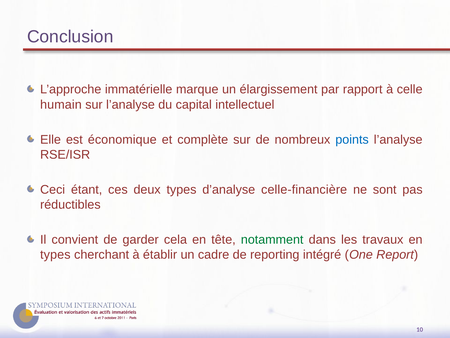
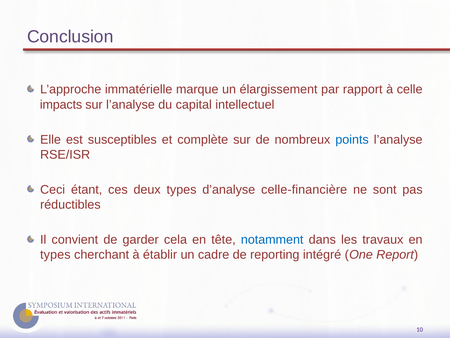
humain: humain -> impacts (61, 104)
économique: économique -> susceptibles (122, 139)
notamment colour: green -> blue (272, 239)
